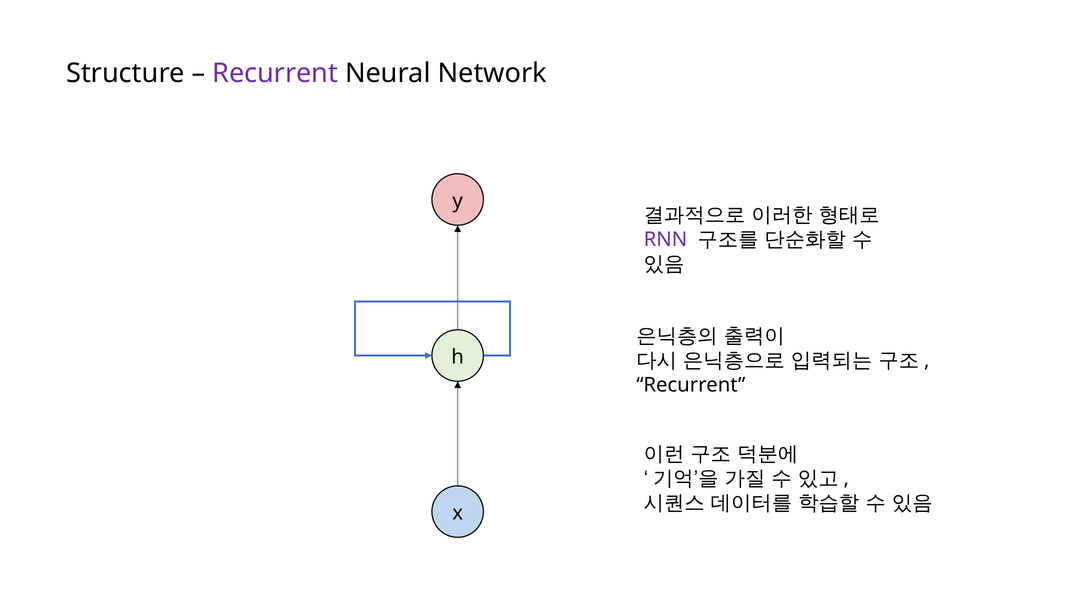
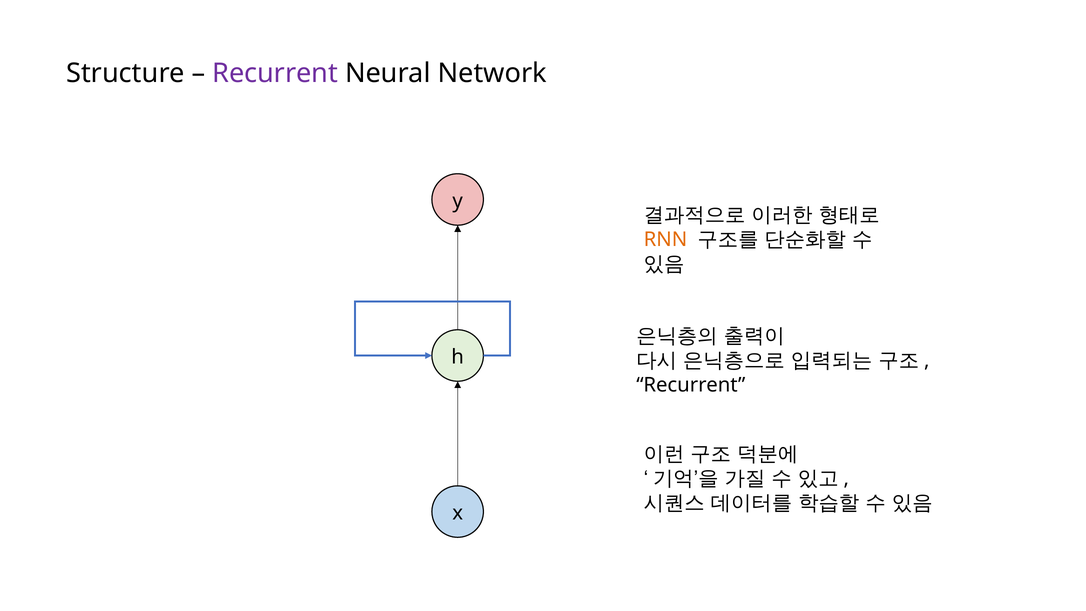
RNN colour: purple -> orange (665, 239)
